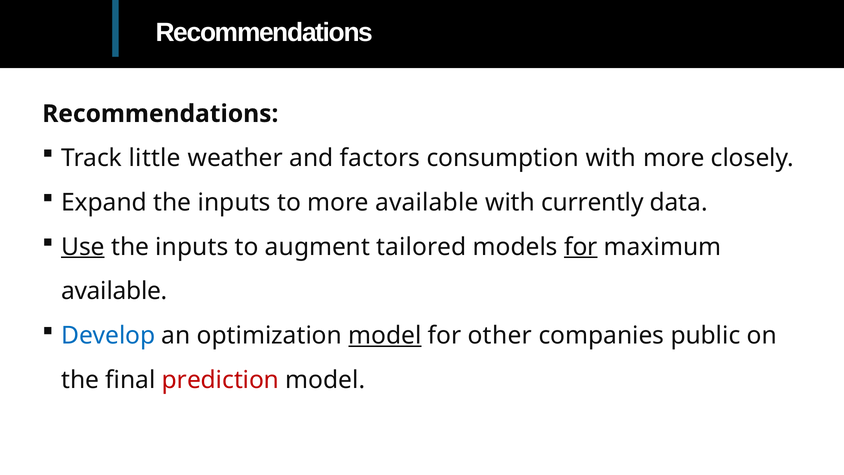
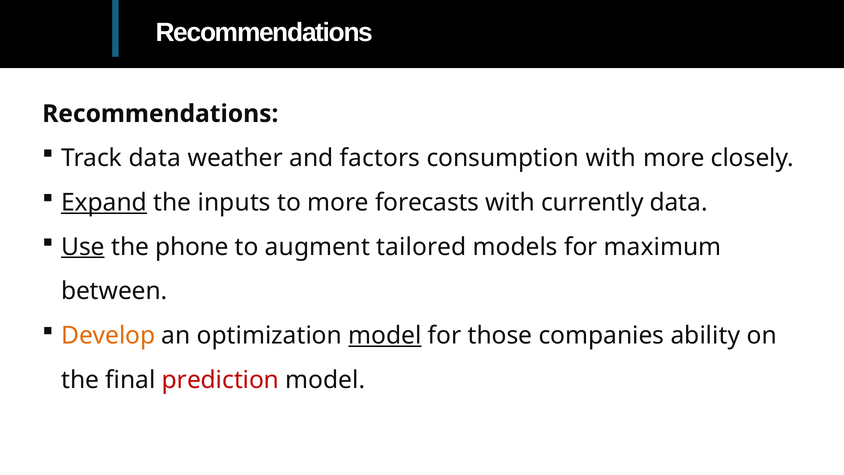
Track little: little -> data (155, 158)
Expand underline: none -> present (104, 202)
more available: available -> forecasts (427, 202)
inputs: inputs -> phone (192, 247)
for underline: present -> none (581, 247)
available: available -> between (114, 291)
Develop colour: blue -> orange (108, 335)
other: other -> those (500, 335)
public: public -> ability (705, 335)
